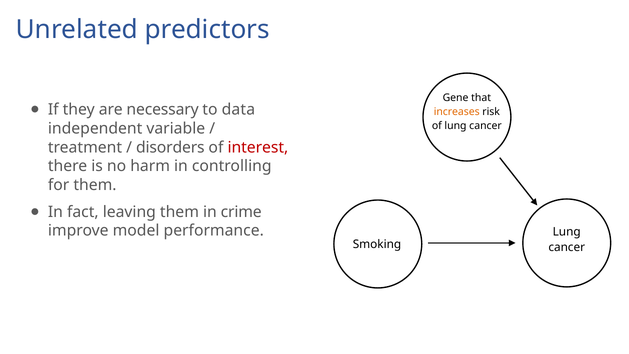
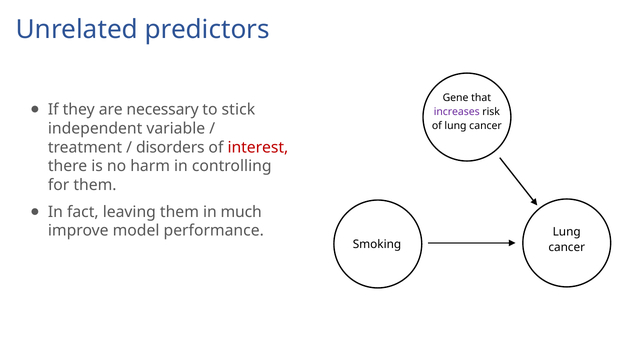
data: data -> stick (238, 110)
increases colour: orange -> purple (457, 112)
crime: crime -> much (241, 212)
